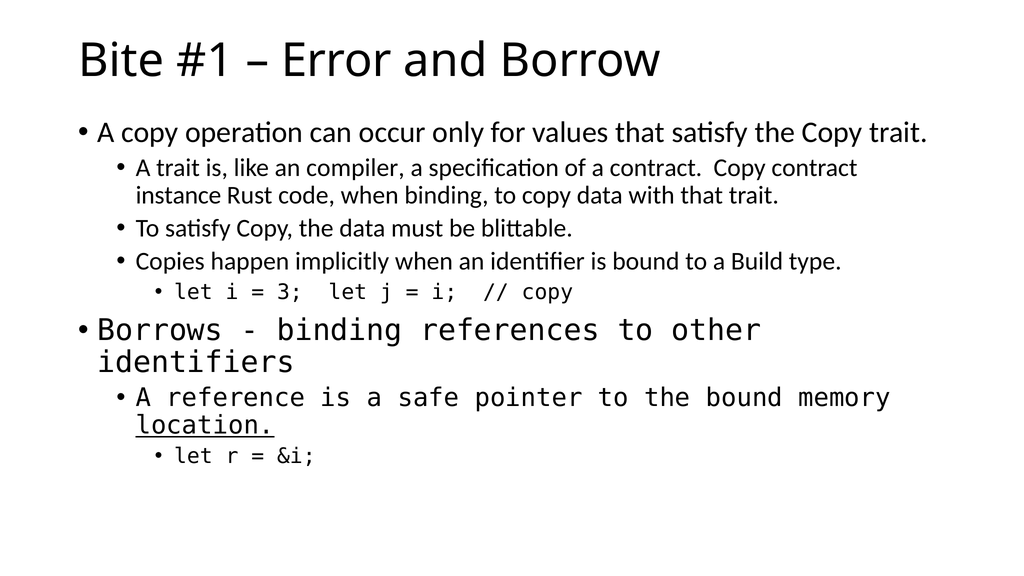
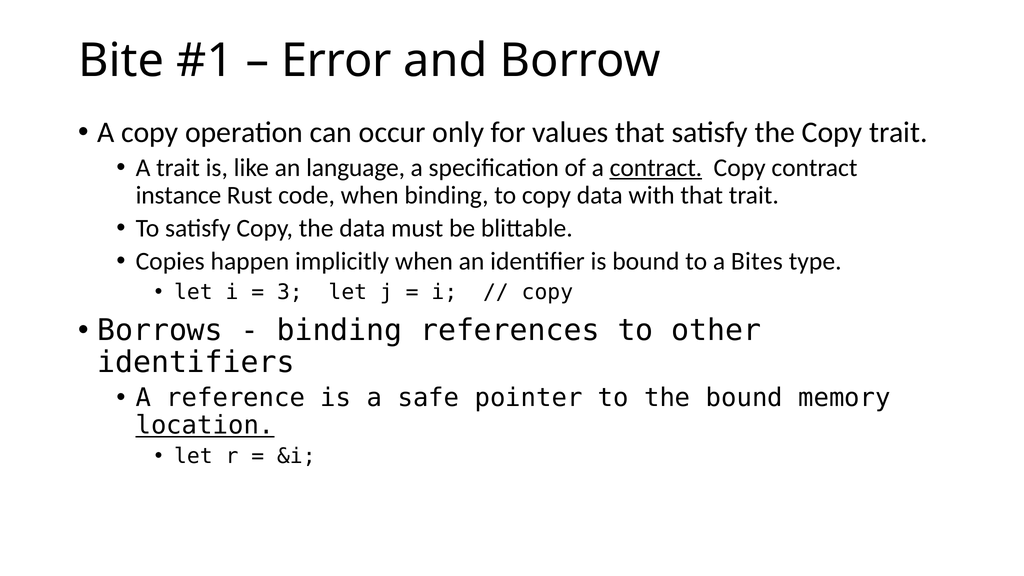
compiler: compiler -> language (356, 168)
contract underline: none -> present (656, 168)
Build: Build -> Bites (757, 261)
